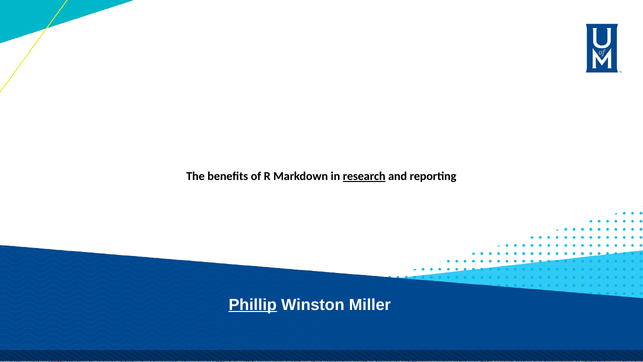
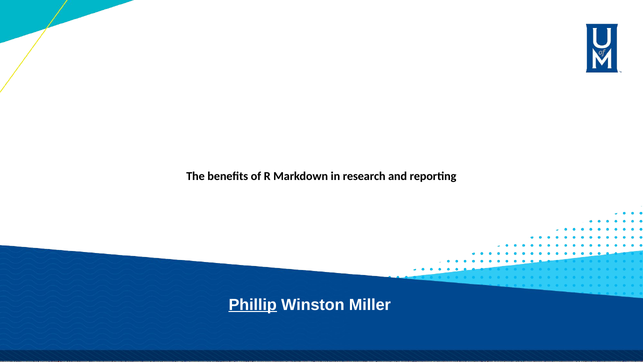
research underline: present -> none (364, 176)
